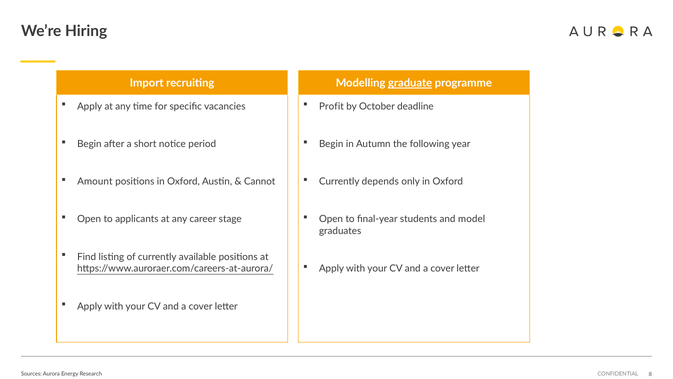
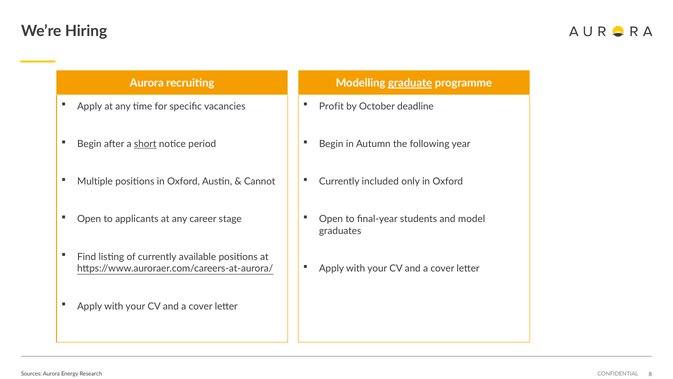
Import: Import -> Aurora (147, 83)
short underline: none -> present (145, 144)
Amount: Amount -> Multiple (95, 181)
depends: depends -> included (380, 181)
